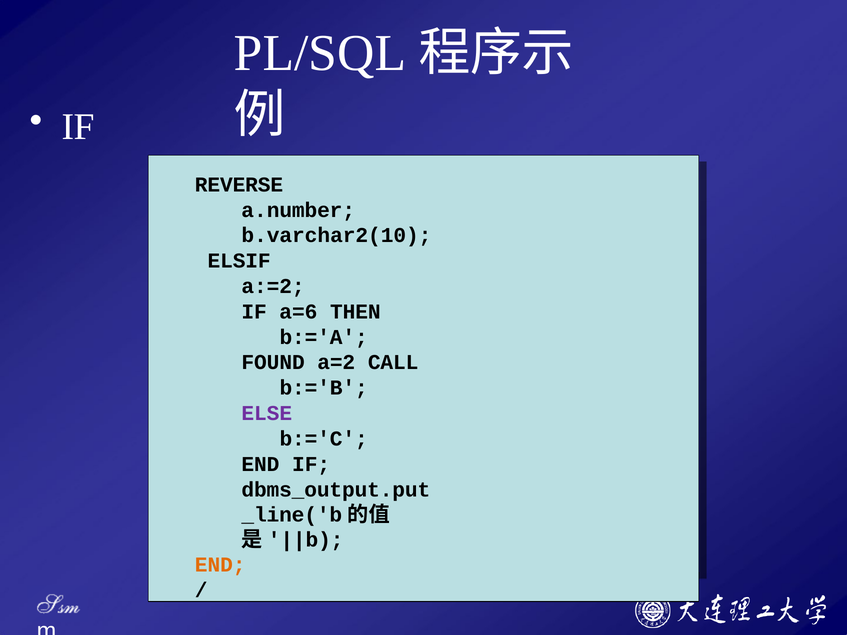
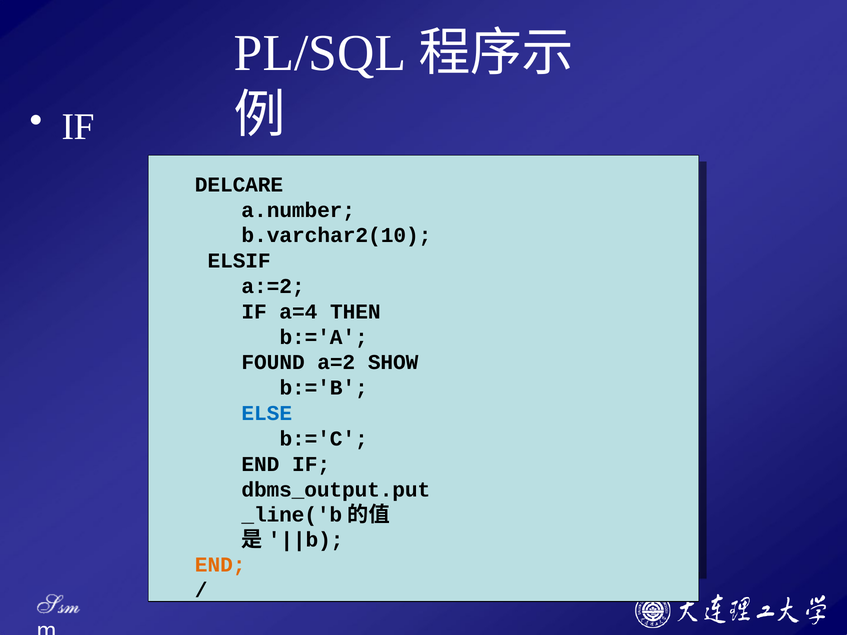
REVERSE: REVERSE -> DELCARE (239, 185)
a=6: a=6 -> a=4 (298, 312)
CALL: CALL -> SHOW (393, 363)
ELSE colour: purple -> blue (267, 413)
